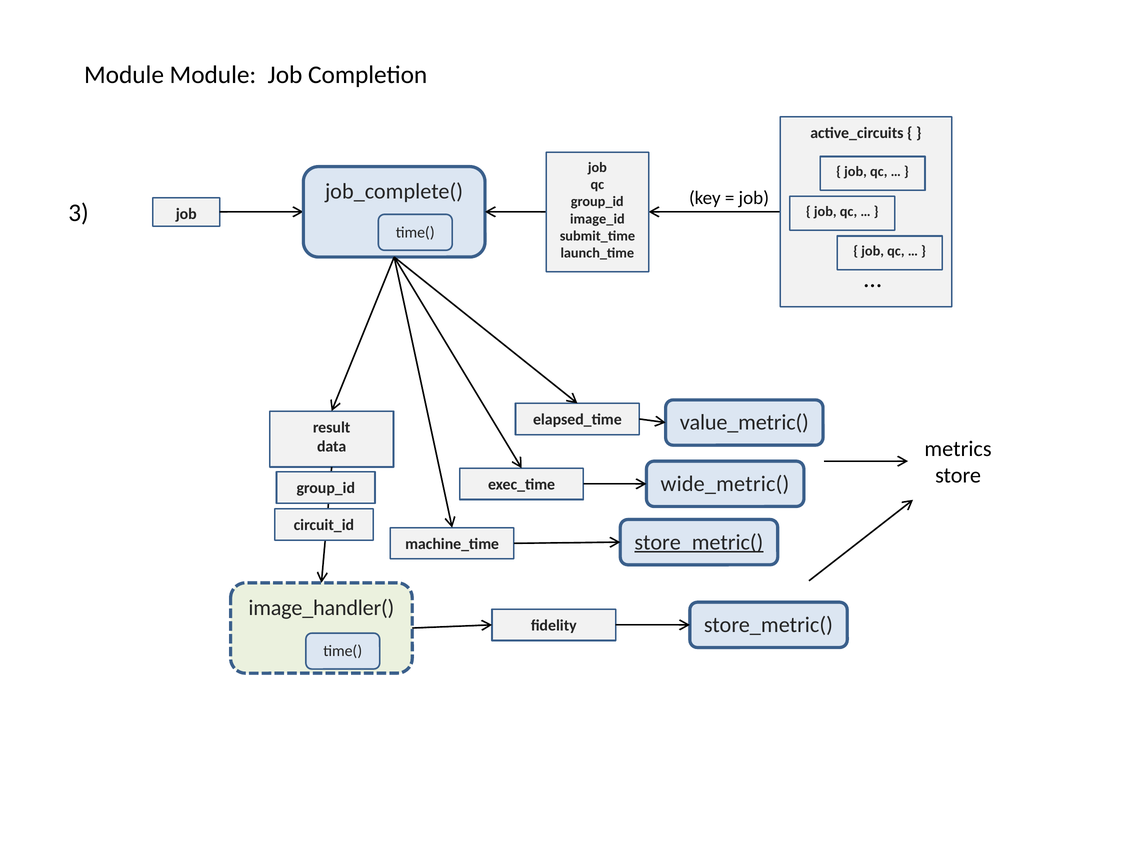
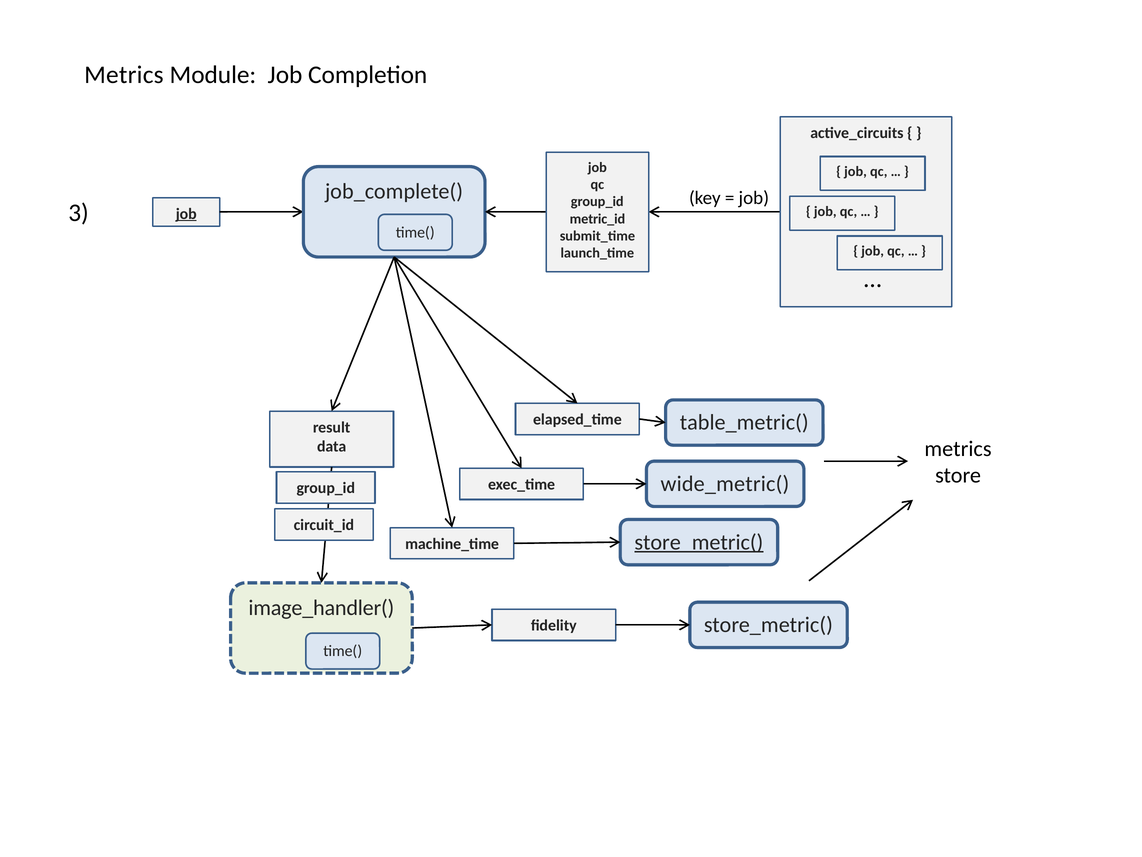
Module: Module -> Metrics (124, 75)
job underline: none -> present (186, 214)
image_id: image_id -> metric_id (597, 219)
value_metric(: value_metric( -> table_metric( (744, 422)
